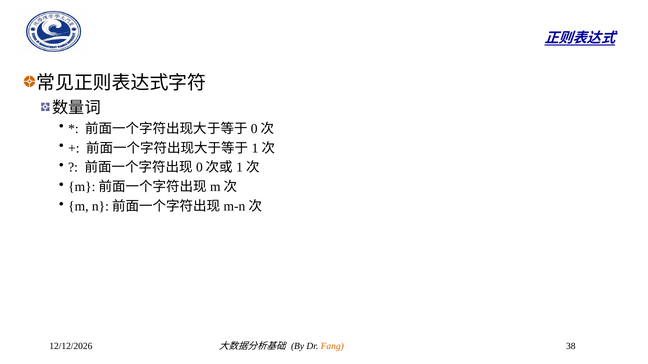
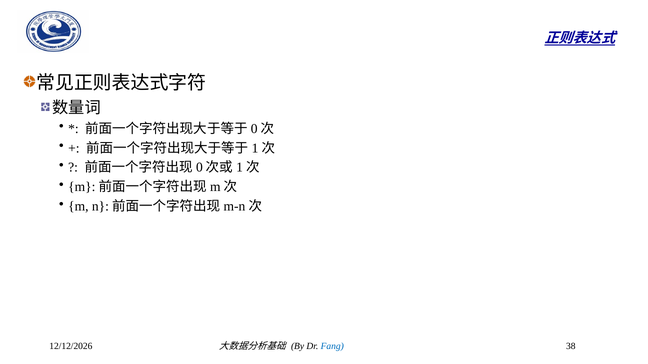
Fang colour: orange -> blue (332, 347)
